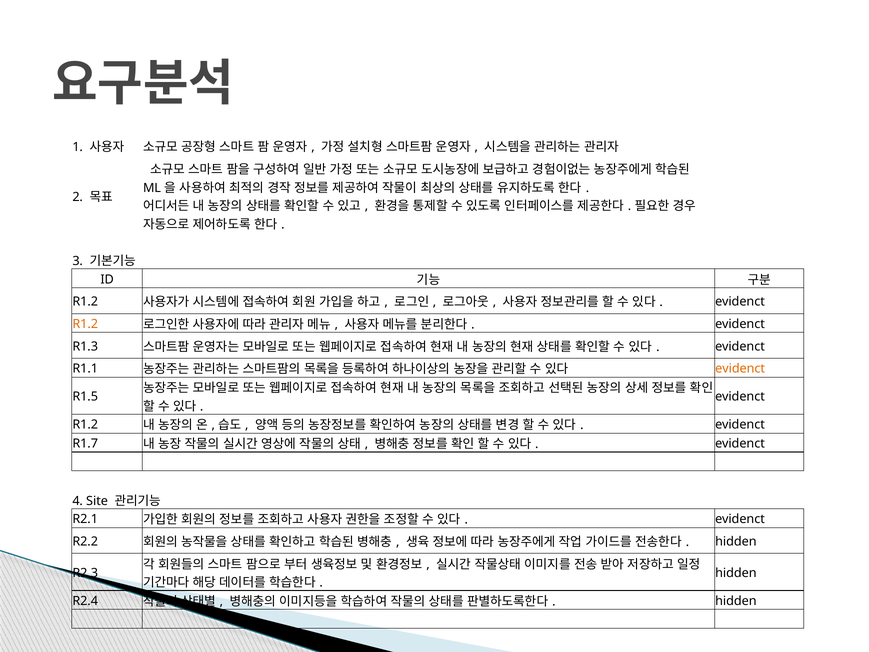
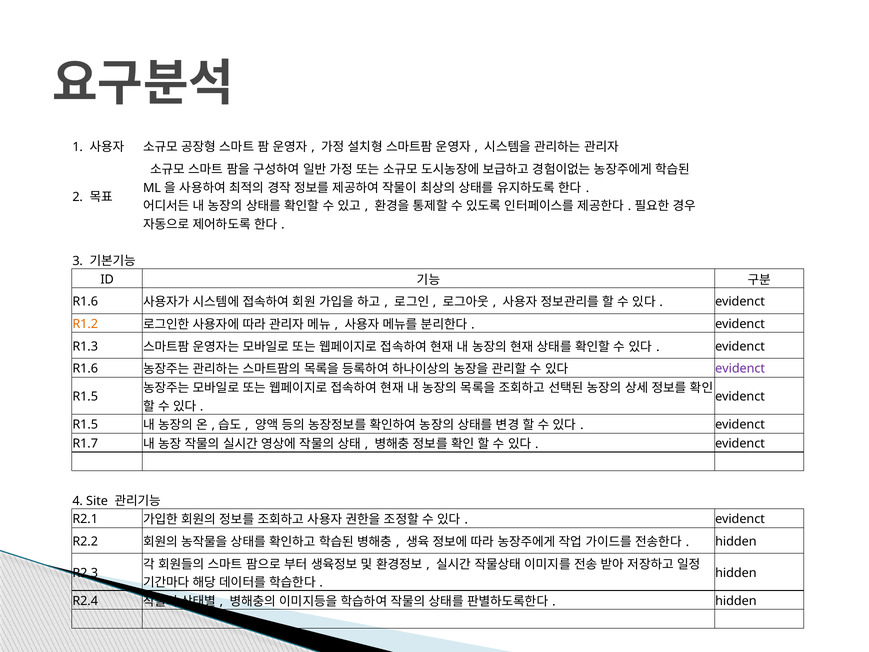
R1.2: R1.2 -> R1.6 (85, 302)
R1.1: R1.1 -> R1.6 (85, 369)
evidenct colour: orange -> purple (740, 369)
R1.2: R1.2 -> R1.5 (85, 425)
